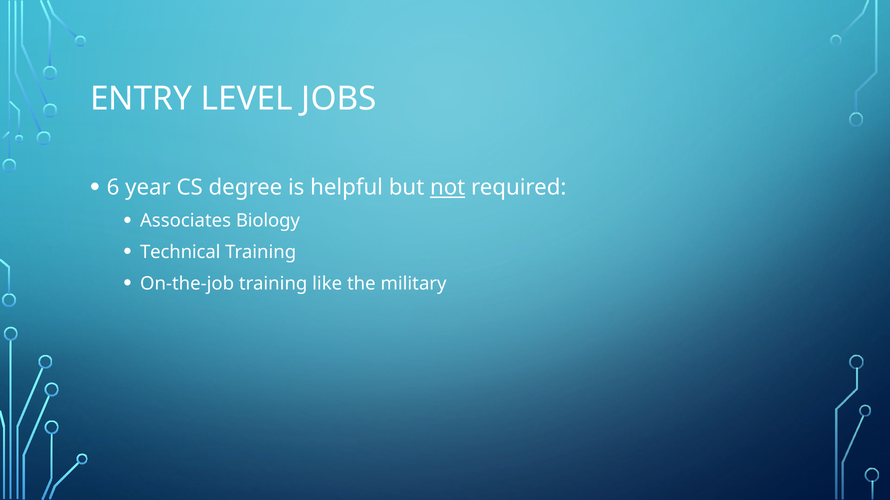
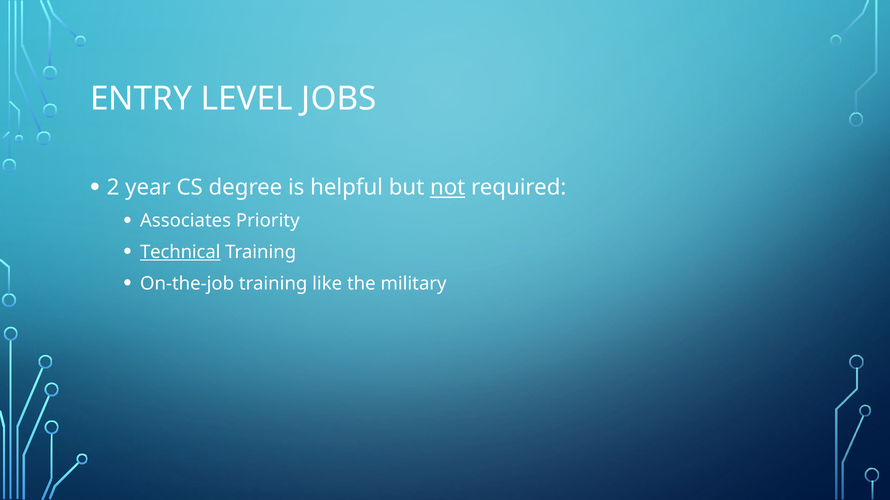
6: 6 -> 2 (113, 188)
Biology: Biology -> Priority (268, 221)
Technical underline: none -> present (180, 252)
